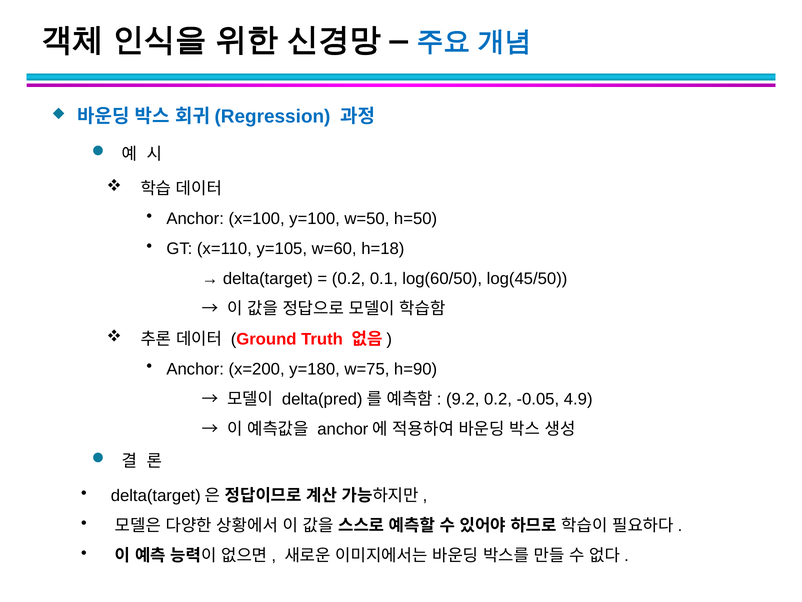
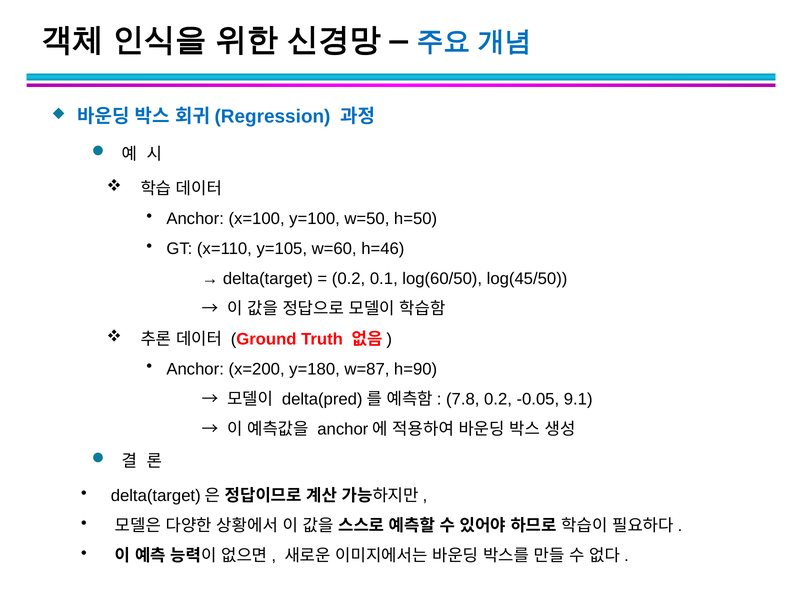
h=18: h=18 -> h=46 (383, 249)
w=75: w=75 -> w=87 (367, 369)
9.2: 9.2 -> 7.8 (463, 399)
4.9: 4.9 -> 9.1 (578, 399)
